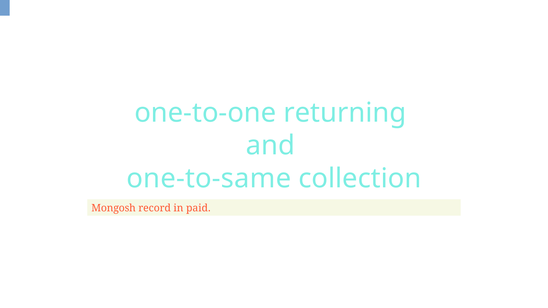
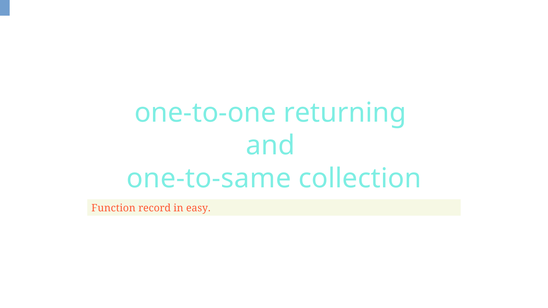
Mongosh: Mongosh -> Function (113, 208)
paid: paid -> easy (198, 208)
